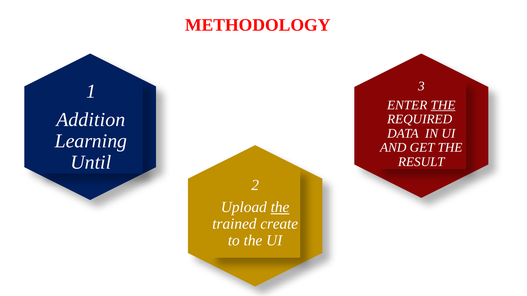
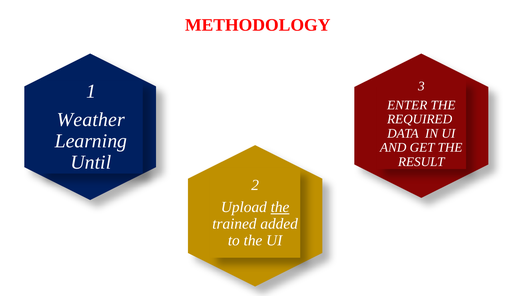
THE underline: present -> none (443, 105)
Addition: Addition -> Weather (91, 120)
create: create -> added (279, 224)
